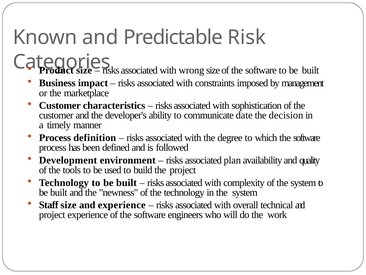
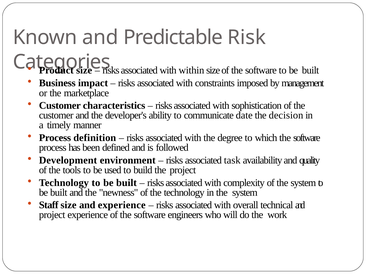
wrong: wrong -> within (191, 70)
plan: plan -> task (232, 160)
